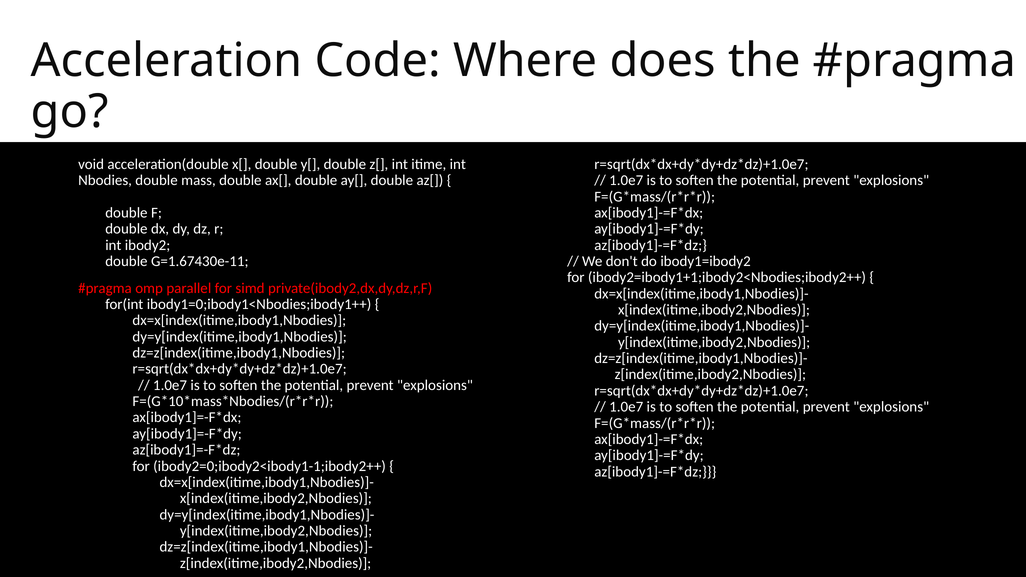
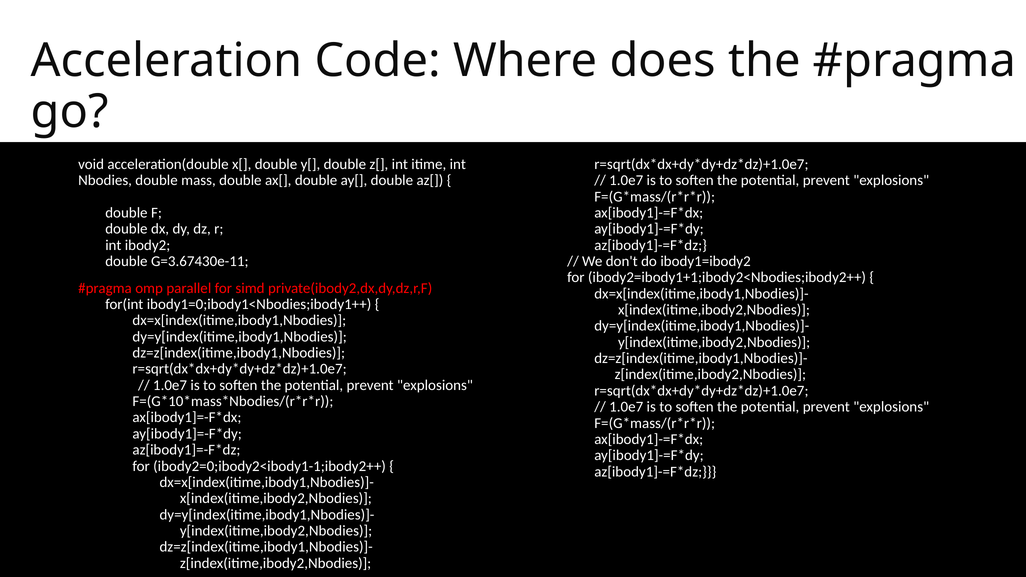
G=1.67430e-11: G=1.67430e-11 -> G=3.67430e-11 (200, 261)
